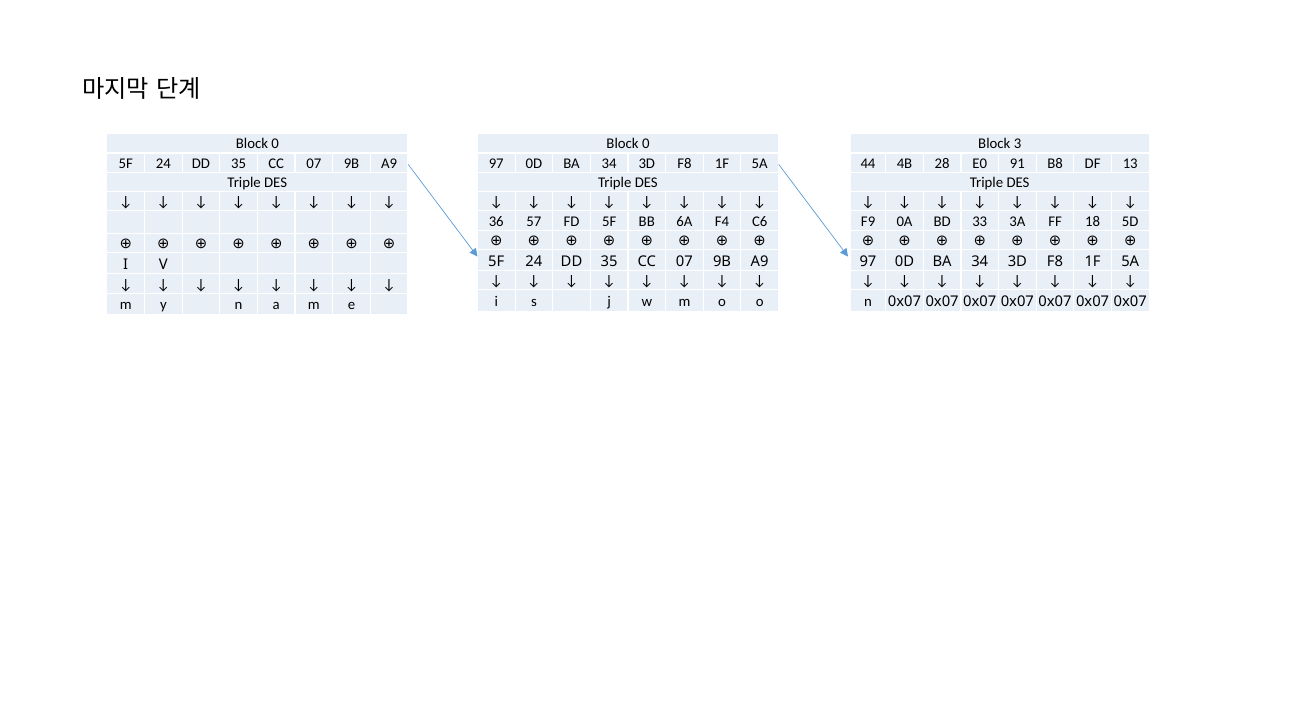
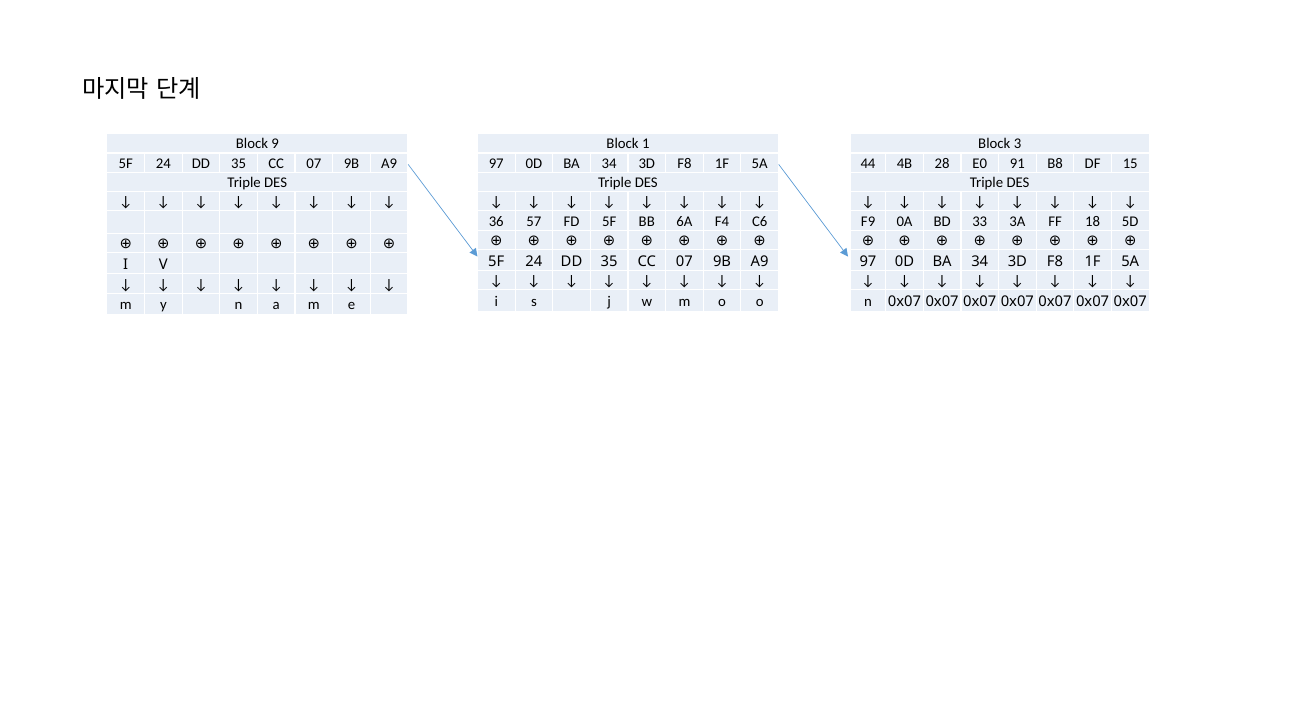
0: 0 -> 9 (275, 144)
0: 0 -> 1 (646, 144)
13: 13 -> 15 (1130, 163)
